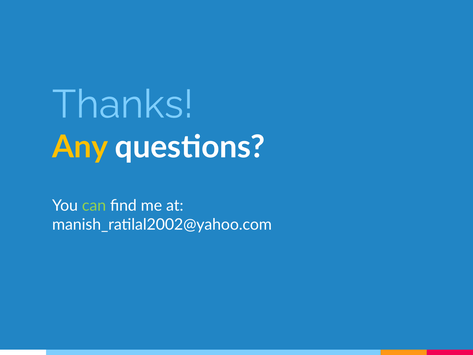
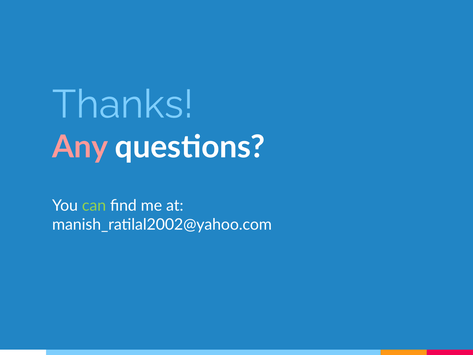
Any colour: yellow -> pink (80, 147)
